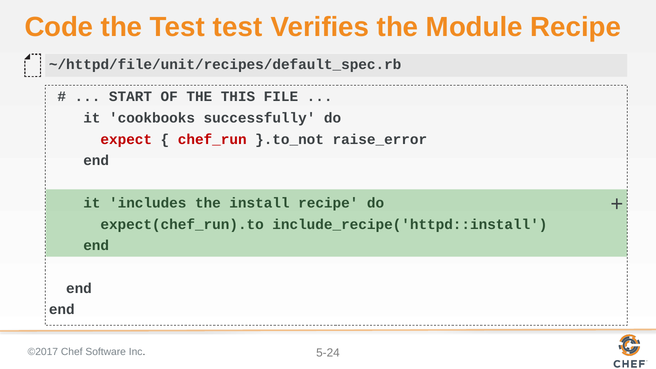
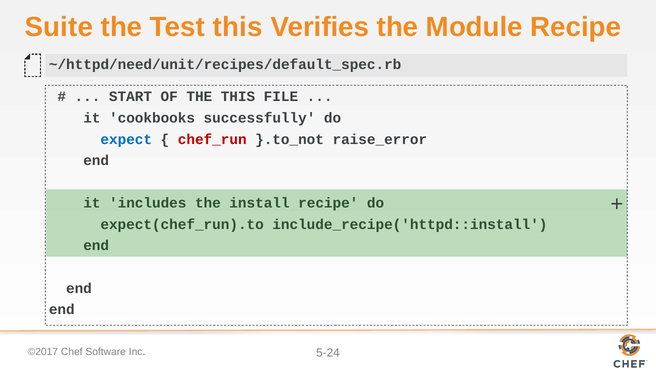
Code: Code -> Suite (59, 27)
Test test: test -> this (238, 27)
~/httpd/file/unit/recipes/default_spec.rb: ~/httpd/file/unit/recipes/default_spec.rb -> ~/httpd/need/unit/recipes/default_spec.rb (225, 65)
expect colour: red -> blue (126, 139)
